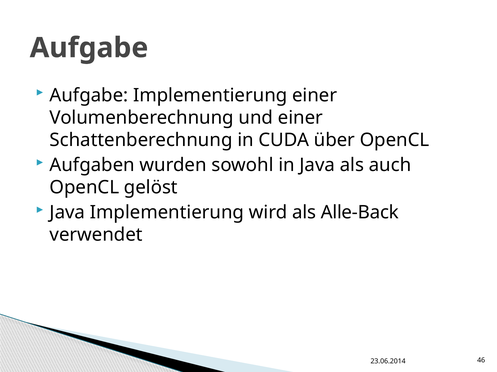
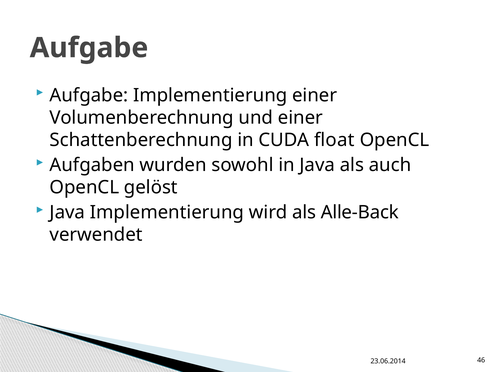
über: über -> float (334, 140)
